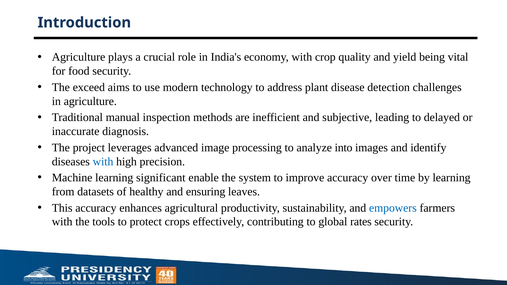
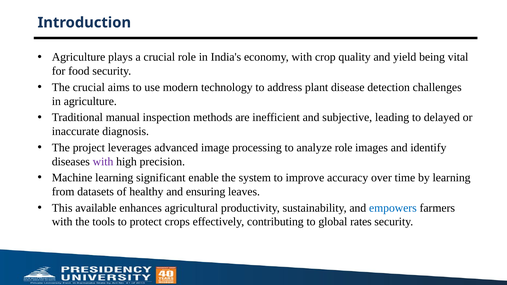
The exceed: exceed -> crucial (89, 87)
analyze into: into -> role (344, 148)
with colour: blue -> purple (103, 162)
This accuracy: accuracy -> available (96, 208)
